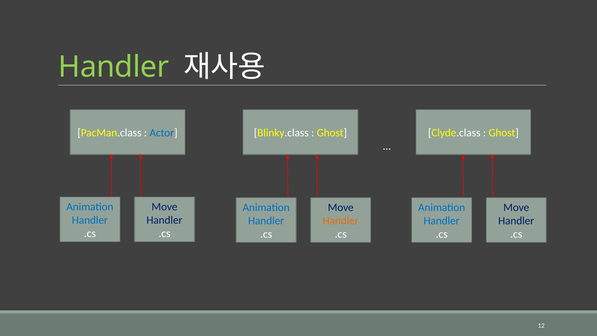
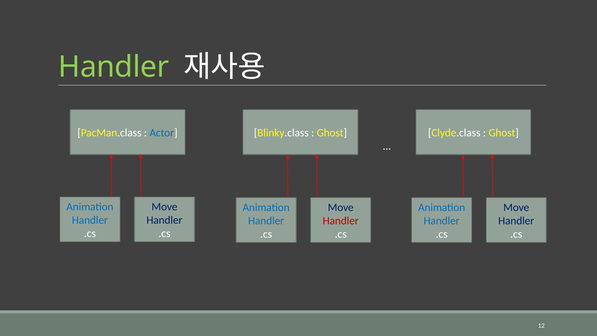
Handler colour: orange -> red (341, 221)
